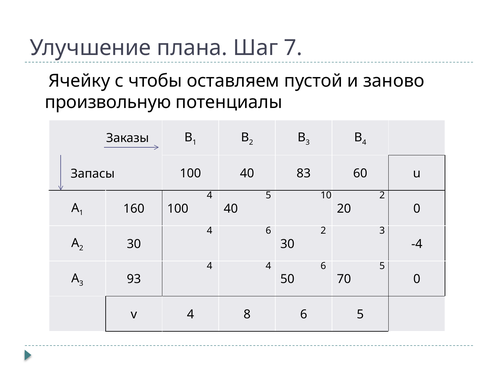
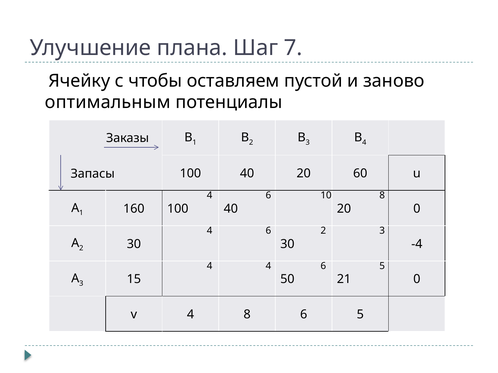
произвольную: произвольную -> оптимальным (108, 102)
83: 83 -> 20 (304, 174)
5: 5 -> 6 (268, 196)
10 2: 2 -> 8 (382, 196)
93: 93 -> 15 (134, 280)
70: 70 -> 21 (344, 280)
